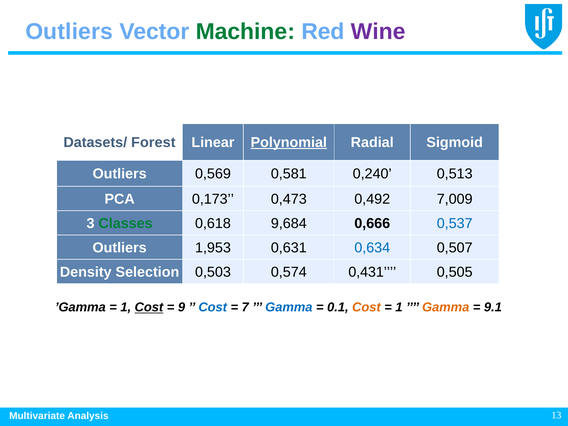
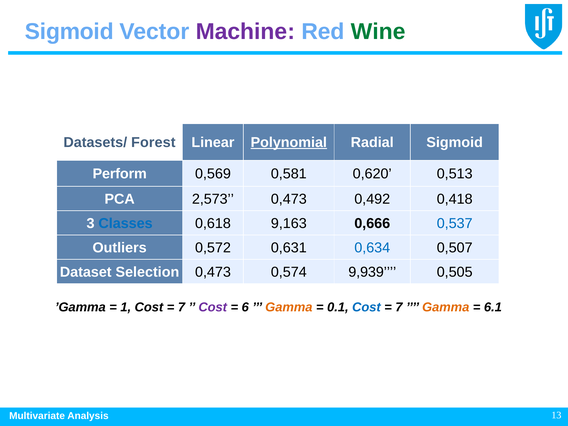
Outliers: Outliers -> Sigmoid (69, 32)
Machine colour: green -> purple (245, 32)
Wine colour: purple -> green (378, 32)
Outliers: Outliers -> Perform (120, 174)
0,240: 0,240 -> 0,620 (372, 174)
0,173: 0,173 -> 2,573 (213, 199)
7,009: 7,009 -> 0,418 (455, 199)
Classes colour: green -> blue (126, 223)
9,684: 9,684 -> 9,163 (289, 223)
1,953: 1,953 -> 0,572 (213, 248)
Density: Density -> Dataset (86, 272)
Selection 0,503: 0,503 -> 0,473 (213, 272)
0,431: 0,431 -> 9,939 (372, 272)
Cost underline: present -> none (149, 307)
9: 9 -> 7 (182, 307)
Cost colour: blue -> purple (213, 307)
7: 7 -> 6 (245, 307)
Gamma colour: blue -> orange (289, 307)
Cost colour: orange -> blue (366, 307)
1: 1 -> 7 (399, 307)
9.1: 9.1 -> 6.1 (493, 307)
